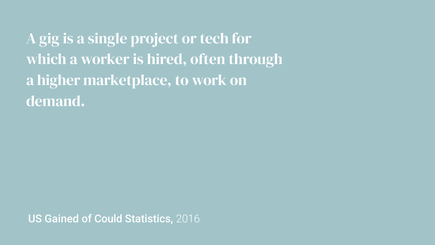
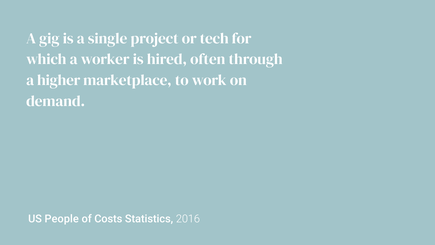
Gained: Gained -> People (62, 219)
Could: Could -> Costs (108, 219)
